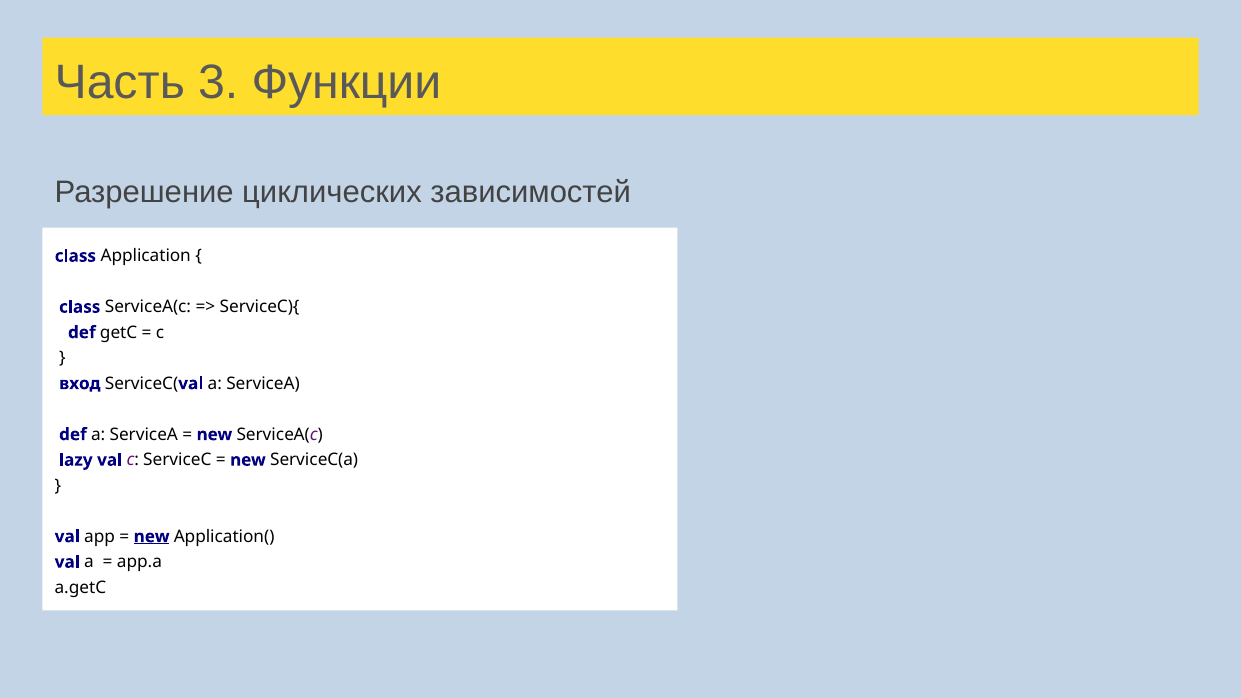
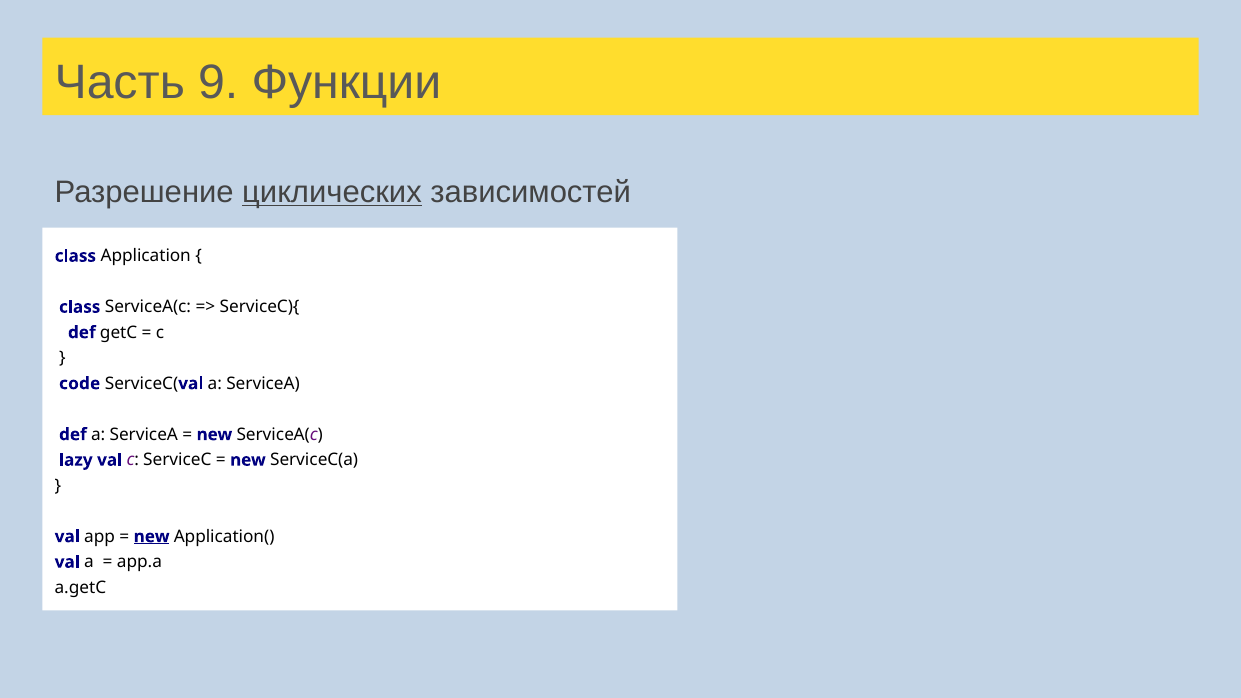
3: 3 -> 9 (218, 82)
циклических underline: none -> present (332, 192)
вход: вход -> сode (80, 384)
